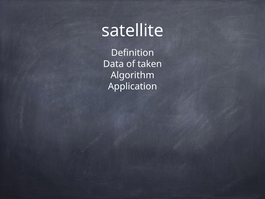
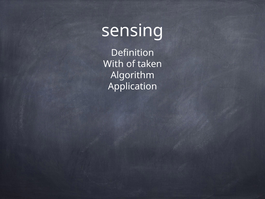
satellite: satellite -> sensing (133, 31)
Data: Data -> With (113, 64)
